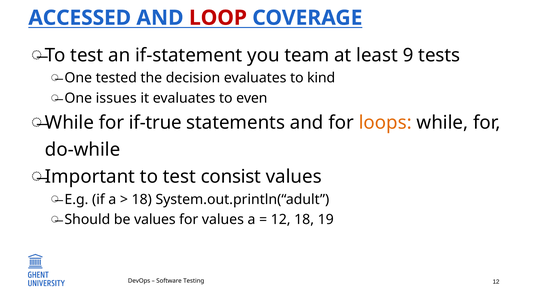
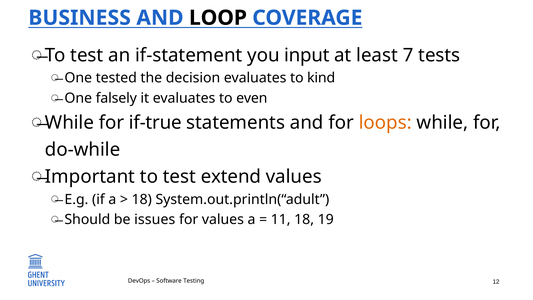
ACCESSED: ACCESSED -> BUSINESS (80, 18)
LOOP colour: red -> black (218, 18)
team: team -> input (307, 55)
9: 9 -> 7 (408, 55)
issues: issues -> falsely (116, 98)
consist: consist -> extend (231, 177)
be values: values -> issues (155, 220)
12: 12 -> 11 (281, 220)
